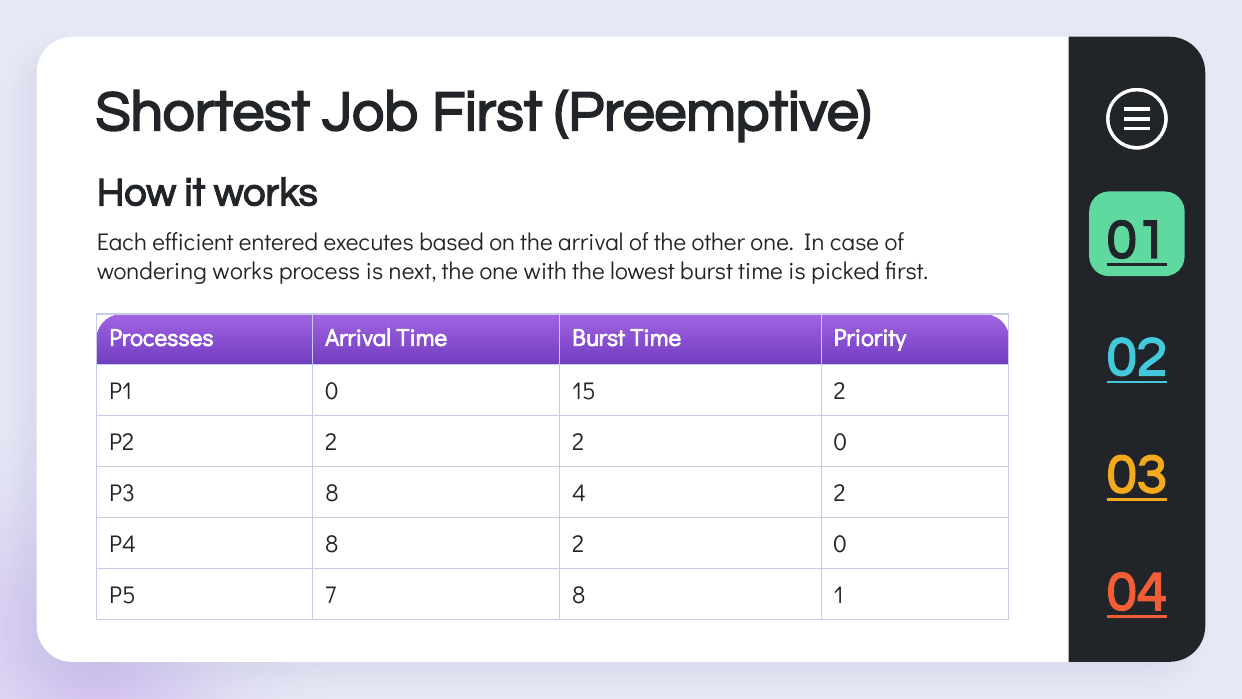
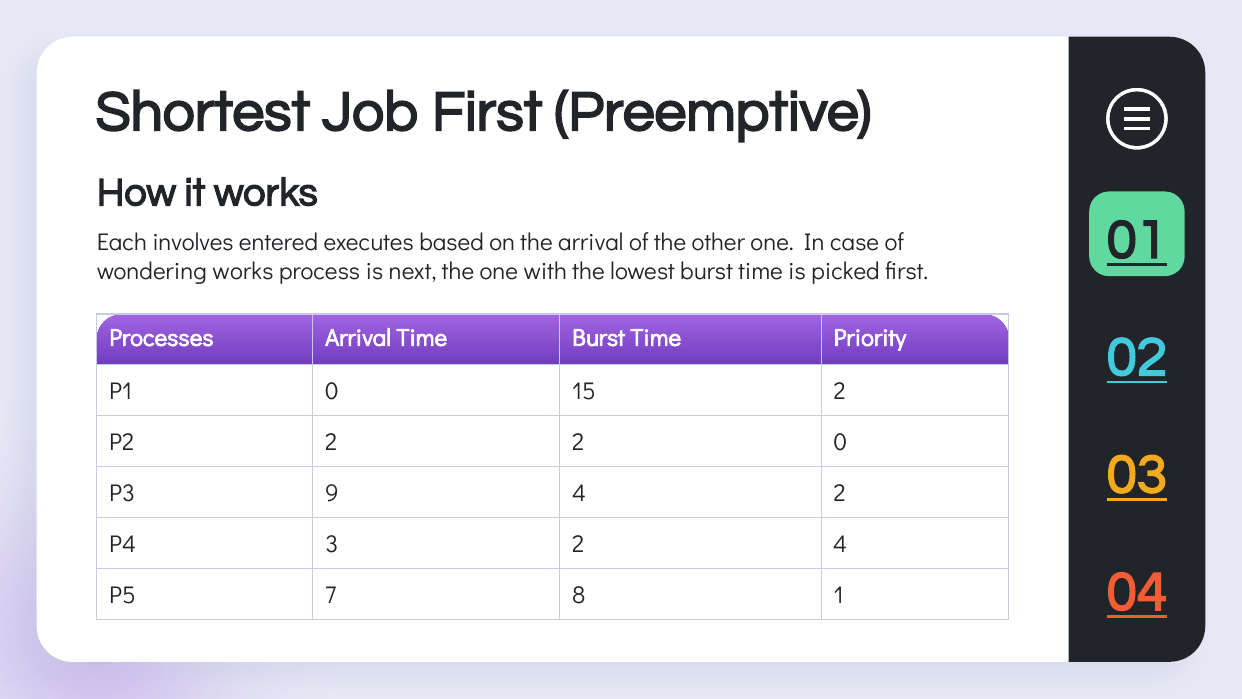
efficient: efficient -> involves (193, 243)
P3 8: 8 -> 9 (332, 493)
P4 8: 8 -> 3 (332, 544)
0: 0 -> 4 (840, 544)
